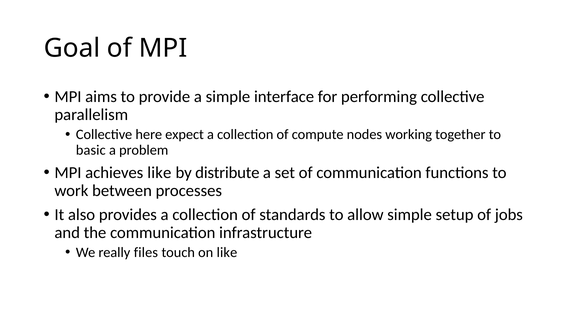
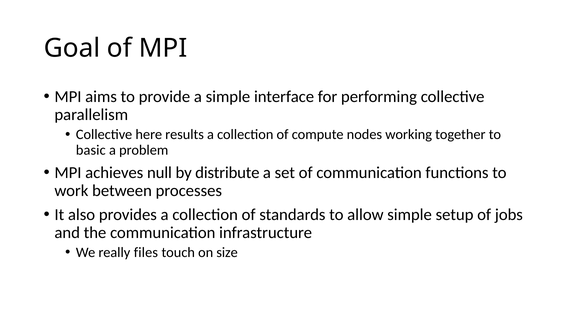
expect: expect -> results (185, 135)
achieves like: like -> null (159, 173)
on like: like -> size (227, 253)
